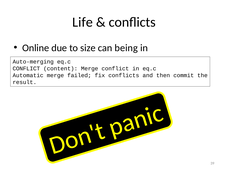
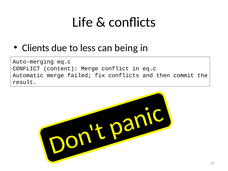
Online: Online -> Clients (36, 48)
size: size -> less (88, 48)
